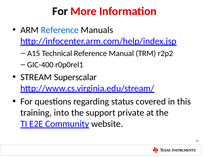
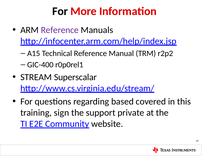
Reference colour: blue -> purple (60, 30)
status: status -> based (122, 101)
into: into -> sign (61, 113)
